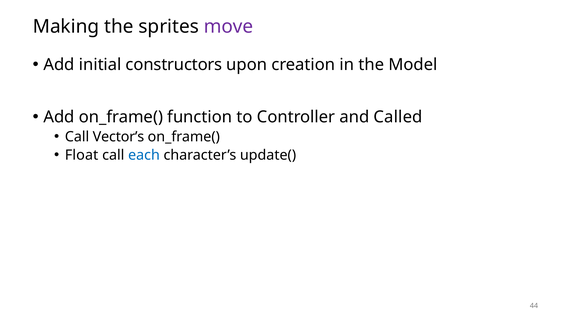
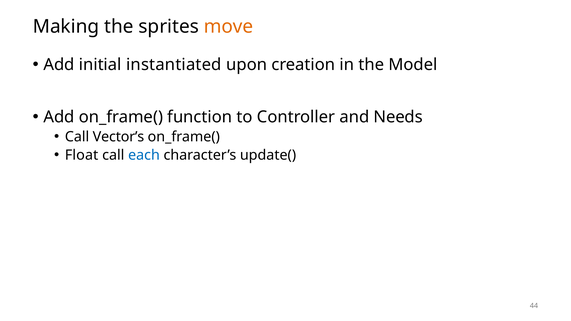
move colour: purple -> orange (229, 27)
constructors: constructors -> instantiated (174, 65)
Called: Called -> Needs (398, 117)
